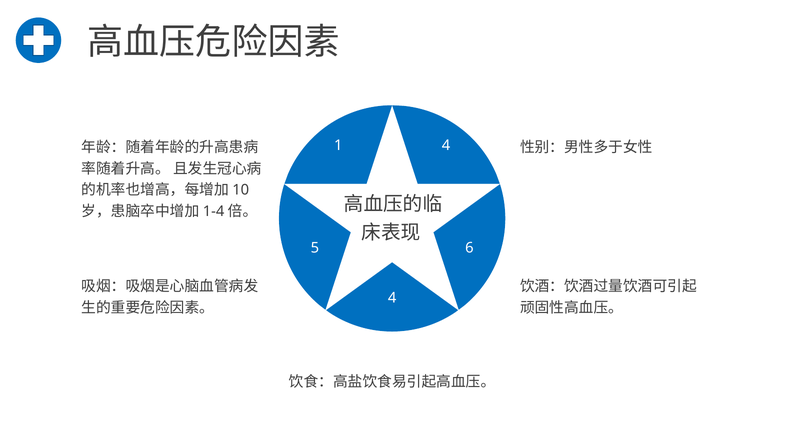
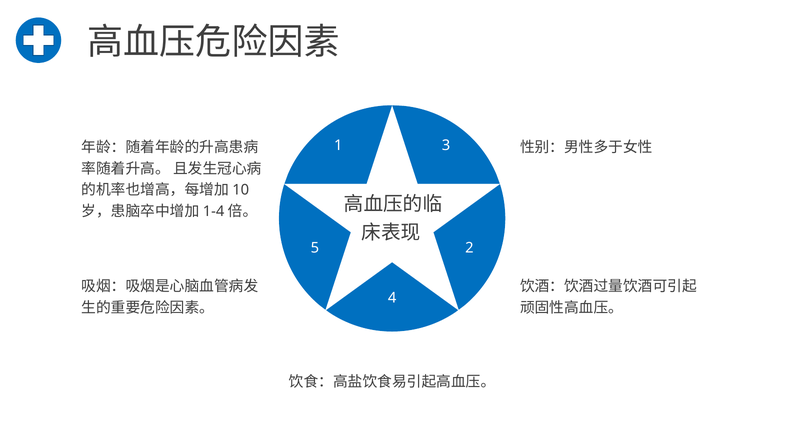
1 4: 4 -> 3 (446, 146)
6: 6 -> 2 (469, 248)
